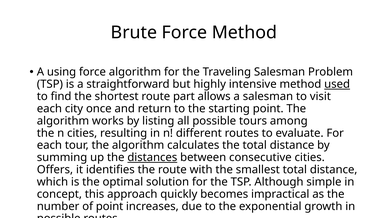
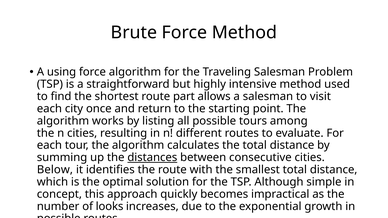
used underline: present -> none (337, 84)
Offers: Offers -> Below (55, 170)
of point: point -> looks (110, 207)
